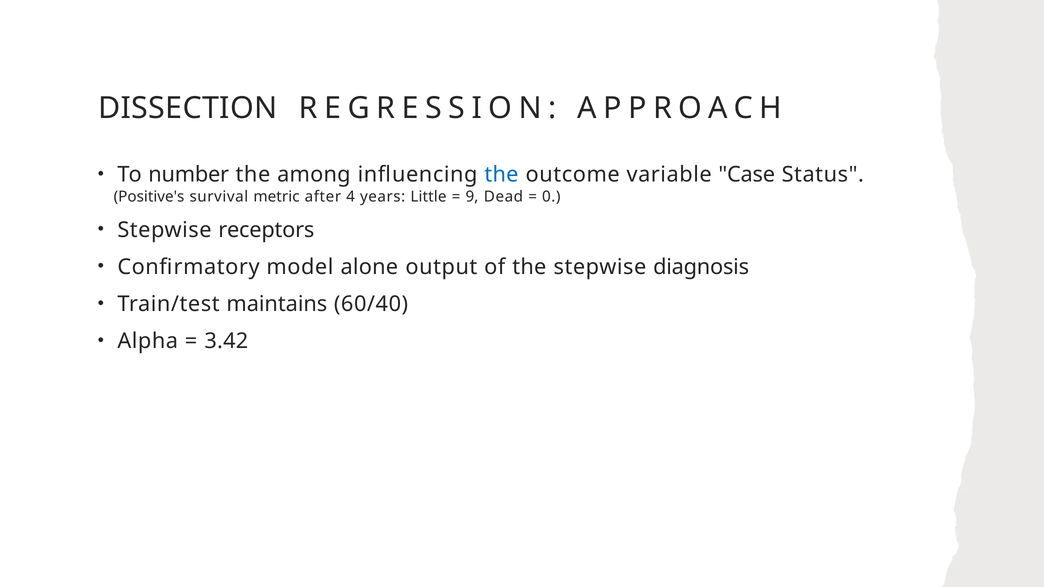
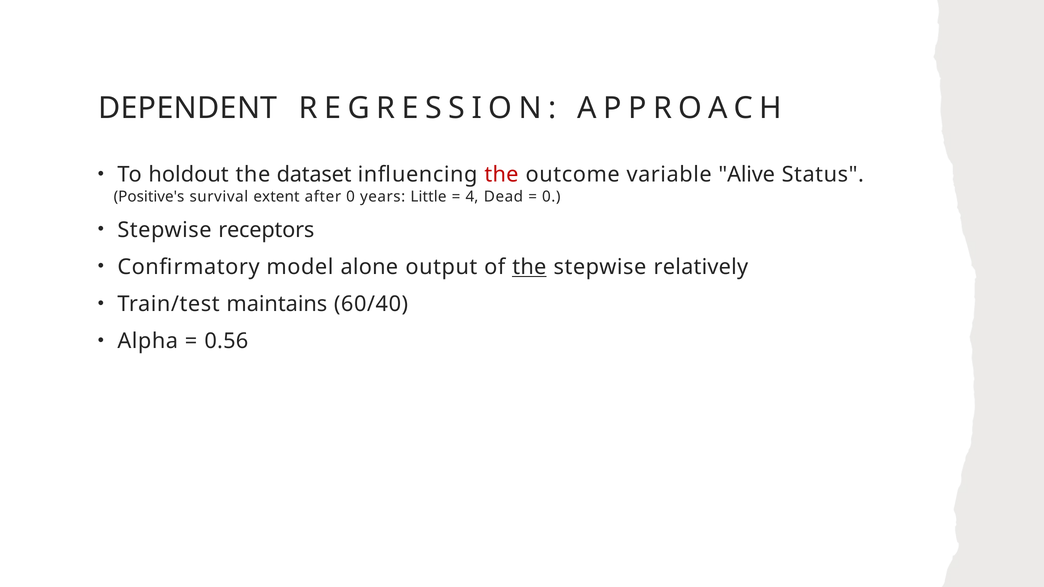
DISSECTION: DISSECTION -> DEPENDENT (188, 108)
number: number -> holdout (189, 175)
among: among -> dataset (314, 175)
the colour: blue -> red (501, 175)
Case: Case -> Alive (747, 175)
metric: metric -> extent (276, 197)
after 4: 4 -> 0 (351, 197)
9: 9 -> 4 (472, 197)
the underline: none -> present (529, 267)
diagnosis: diagnosis -> relatively (701, 267)
3.42: 3.42 -> 0.56 (226, 341)
